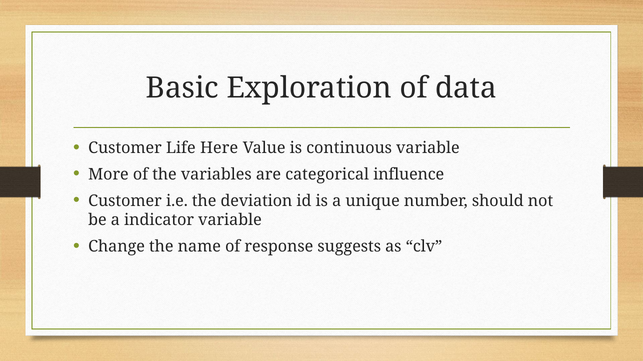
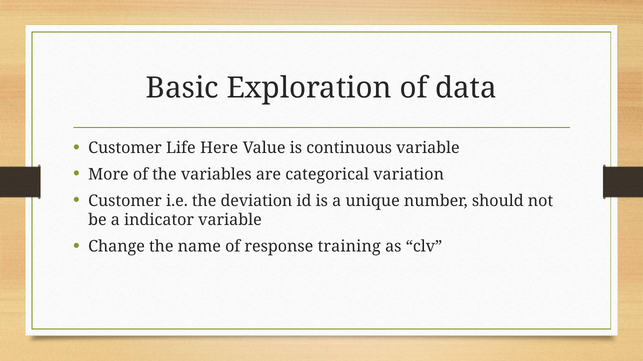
influence: influence -> variation (409, 175)
suggests: suggests -> training (349, 247)
